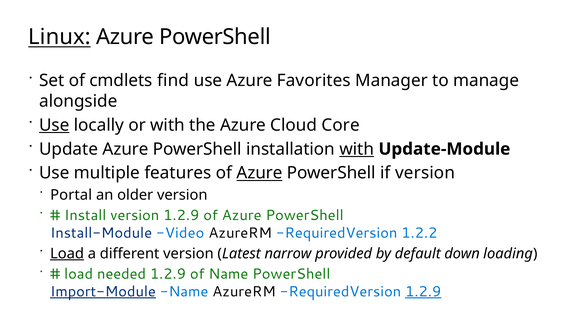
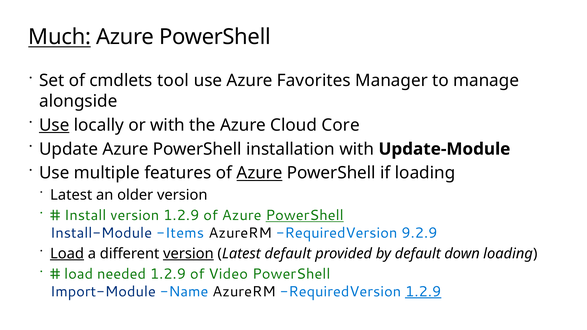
Linux: Linux -> Much (60, 37)
find: find -> tool (173, 81)
with underline: present -> none (357, 149)
if version: version -> loading (425, 173)
Portal: Portal -> Latest (71, 195)
PowerShell underline: none -> present (305, 215)
Video: Video -> Items (180, 233)
1.2.2: 1.2.2 -> 9.2.9 (419, 233)
version underline: none -> present (188, 254)
Latest narrow: narrow -> default (288, 254)
of Name: Name -> Video (228, 274)
Import-Module underline: present -> none (103, 292)
